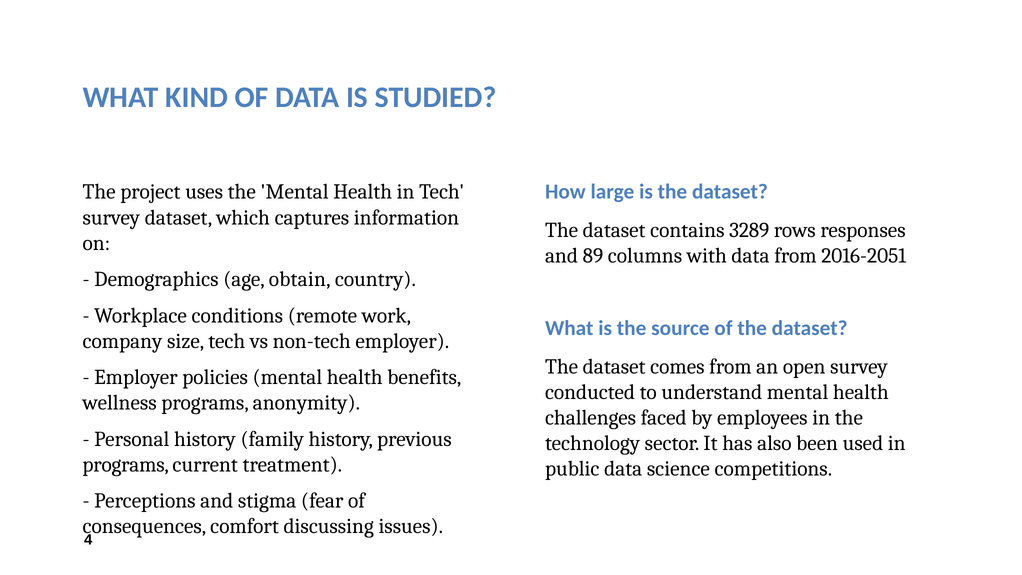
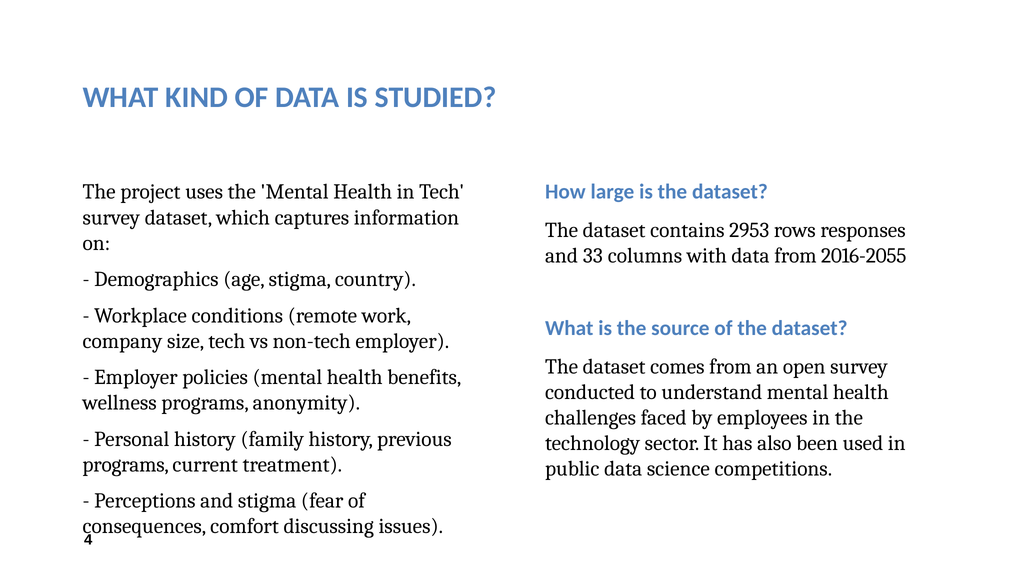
3289: 3289 -> 2953 (749, 230)
89: 89 -> 33 (593, 256)
2016-2051: 2016-2051 -> 2016-2055 (864, 256)
age obtain: obtain -> stigma (300, 279)
